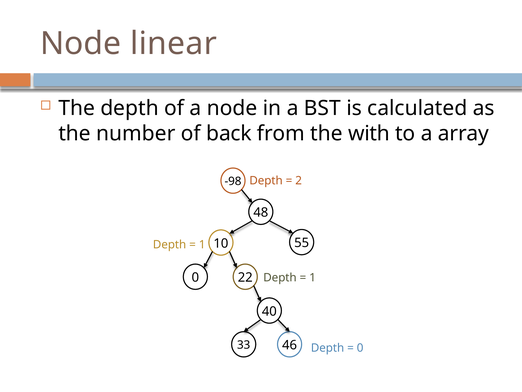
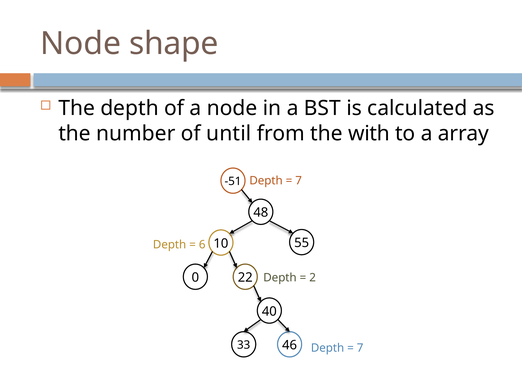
linear: linear -> shape (174, 44)
back: back -> until (229, 133)
2: 2 -> 7 (299, 180)
-98: -98 -> -51 (233, 181)
1: 1 -> 6 (202, 244)
1: 1 -> 2 (313, 277)
0: 0 -> 7 (360, 347)
